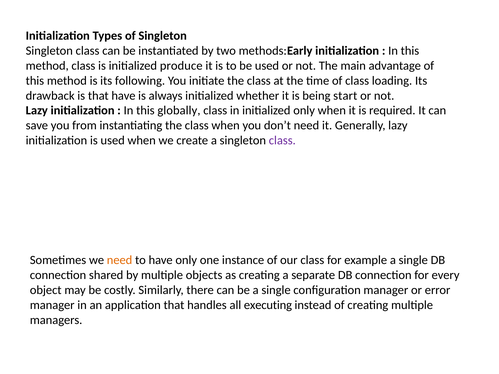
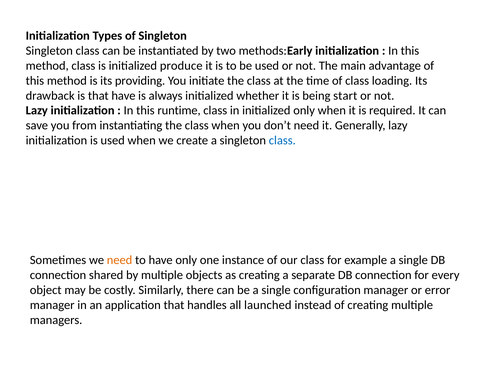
following: following -> providing (140, 81)
globally: globally -> runtime (179, 111)
class colour: purple -> blue (282, 141)
executing: executing -> launched (268, 305)
